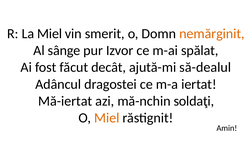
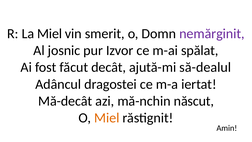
nemărginit colour: orange -> purple (212, 34)
sânge: sânge -> josnic (64, 50)
Mă-iertat: Mă-iertat -> Mă-decât (65, 101)
soldaţi: soldaţi -> născut (194, 101)
